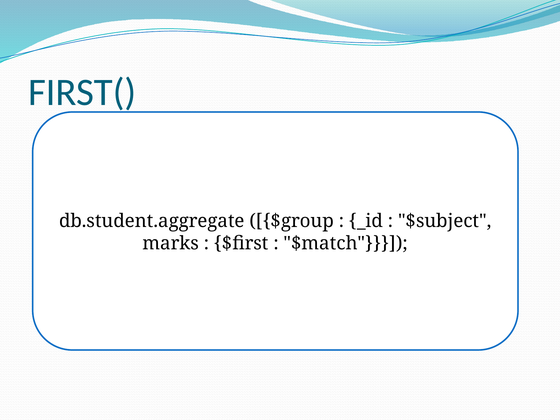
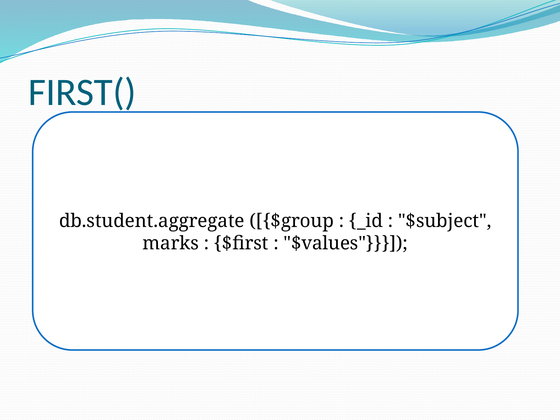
$match: $match -> $values (346, 244)
